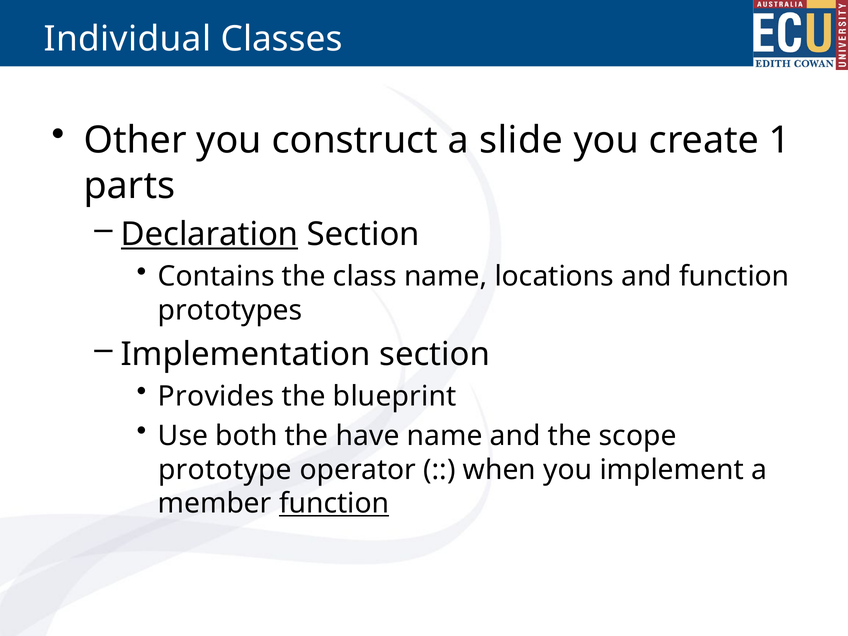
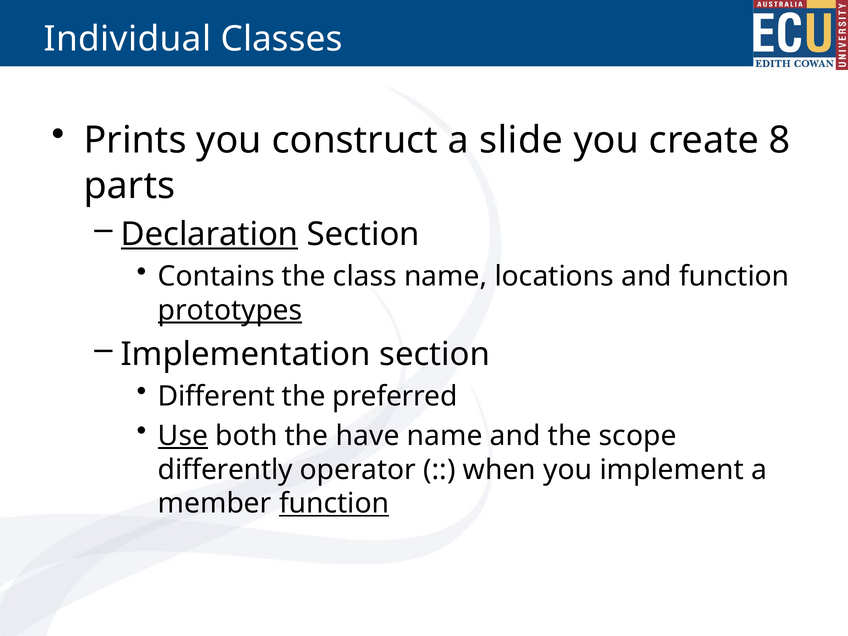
Other: Other -> Prints (135, 141)
1: 1 -> 8 (780, 141)
prototypes underline: none -> present (230, 310)
Provides: Provides -> Different (216, 396)
blueprint: blueprint -> preferred (395, 396)
Use underline: none -> present (183, 436)
prototype: prototype -> differently (225, 470)
